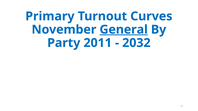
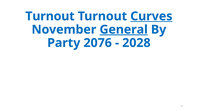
Primary: Primary -> Turnout (50, 16)
Curves underline: none -> present (151, 16)
2011: 2011 -> 2076 (98, 43)
2032: 2032 -> 2028 (136, 43)
